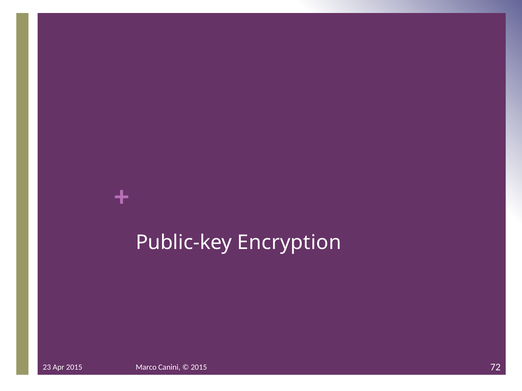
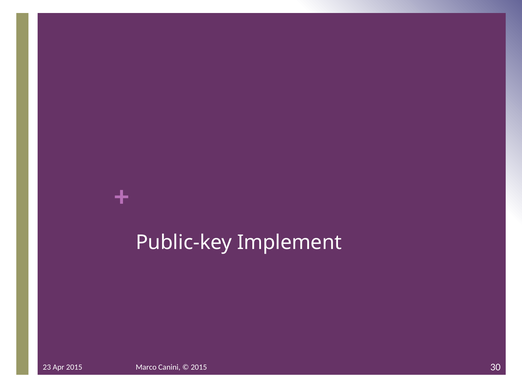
Encryption: Encryption -> Implement (289, 243)
72: 72 -> 30 (495, 368)
